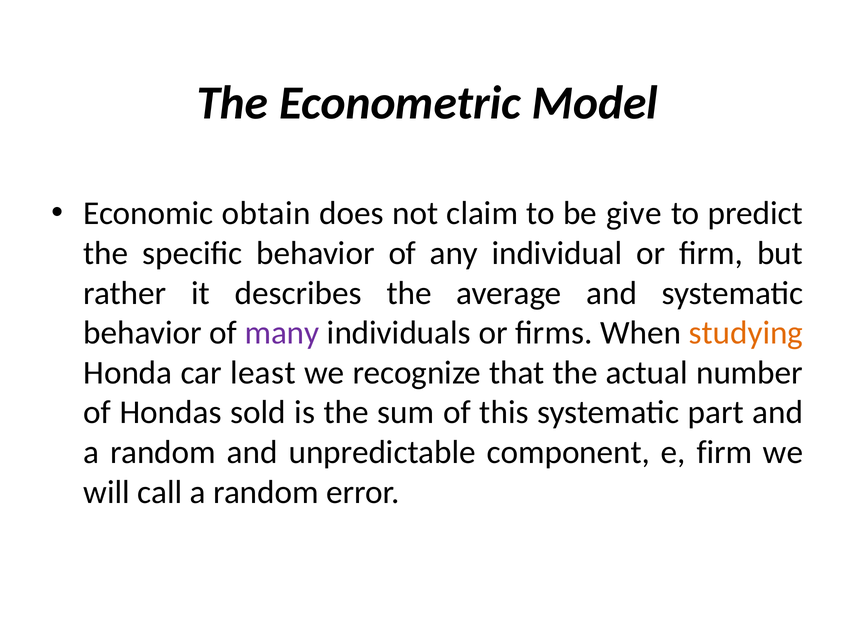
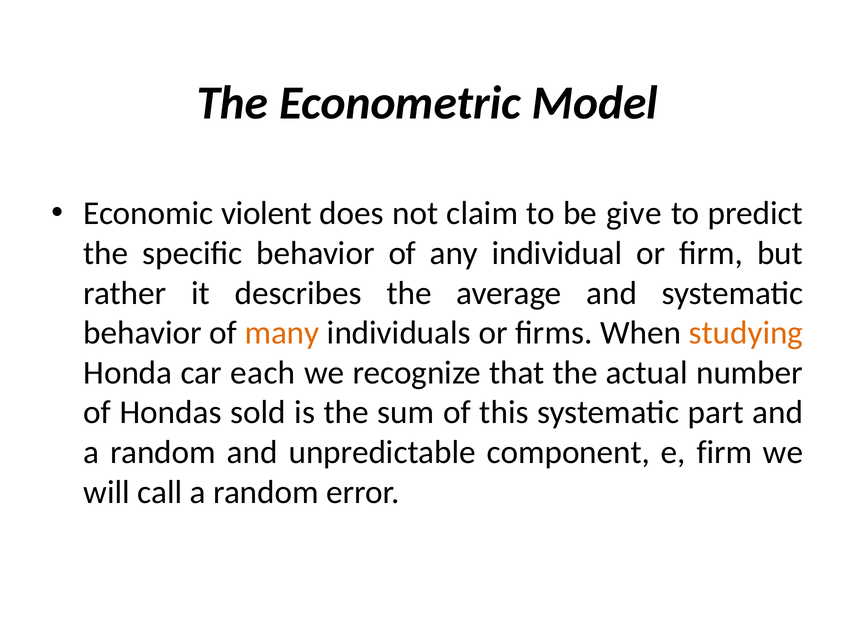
obtain: obtain -> violent (267, 214)
many colour: purple -> orange (282, 333)
least: least -> each (263, 373)
